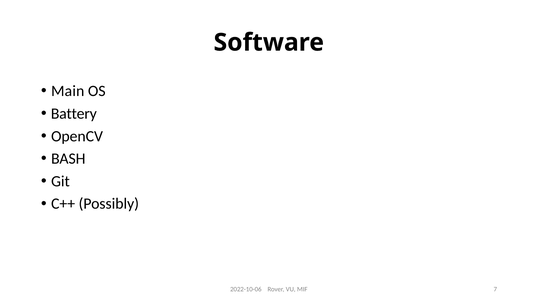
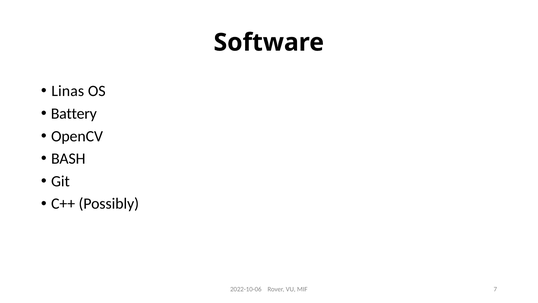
Main: Main -> Linas (68, 91)
